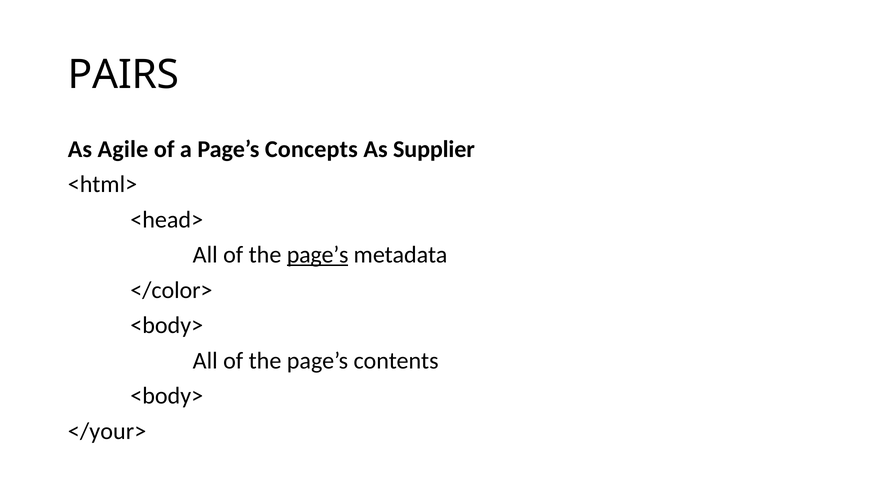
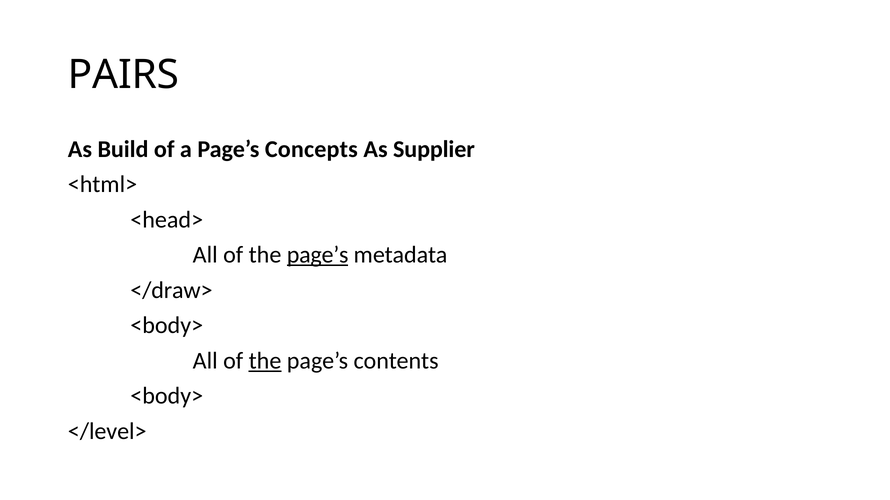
Agile: Agile -> Build (123, 149)
</color>: </color> -> </draw> (171, 291)
the underline: none -> present (265, 361)
</your>: </your> -> </level> (107, 432)
